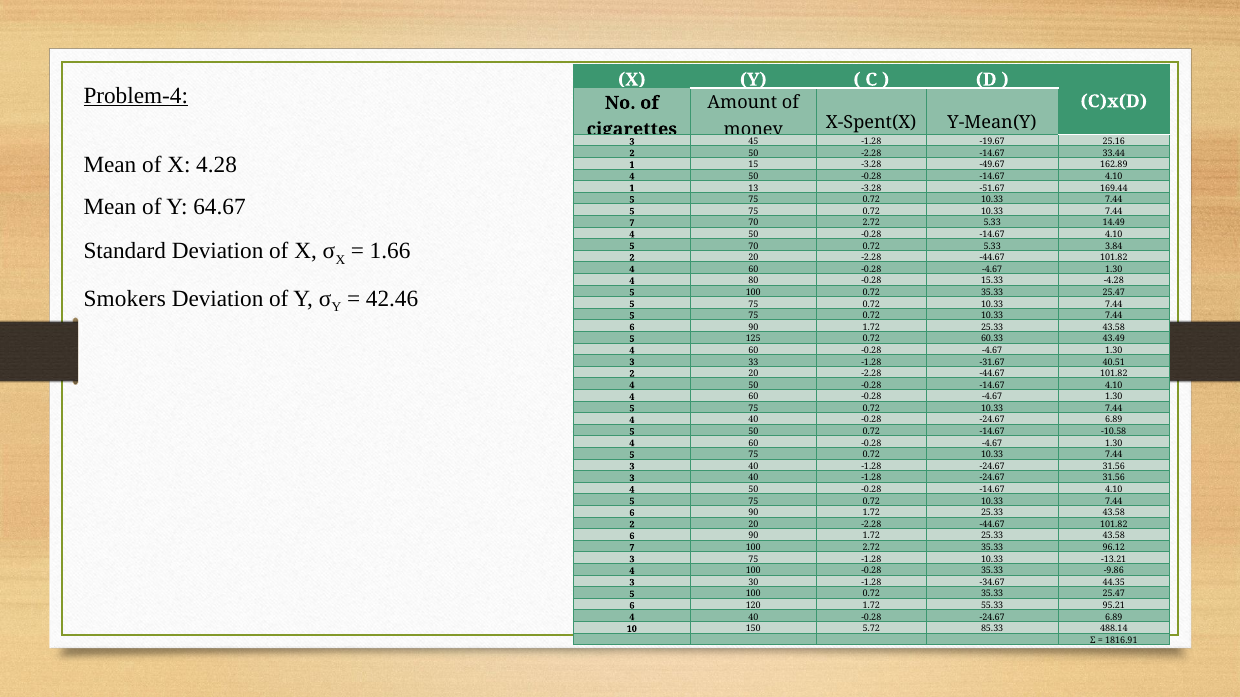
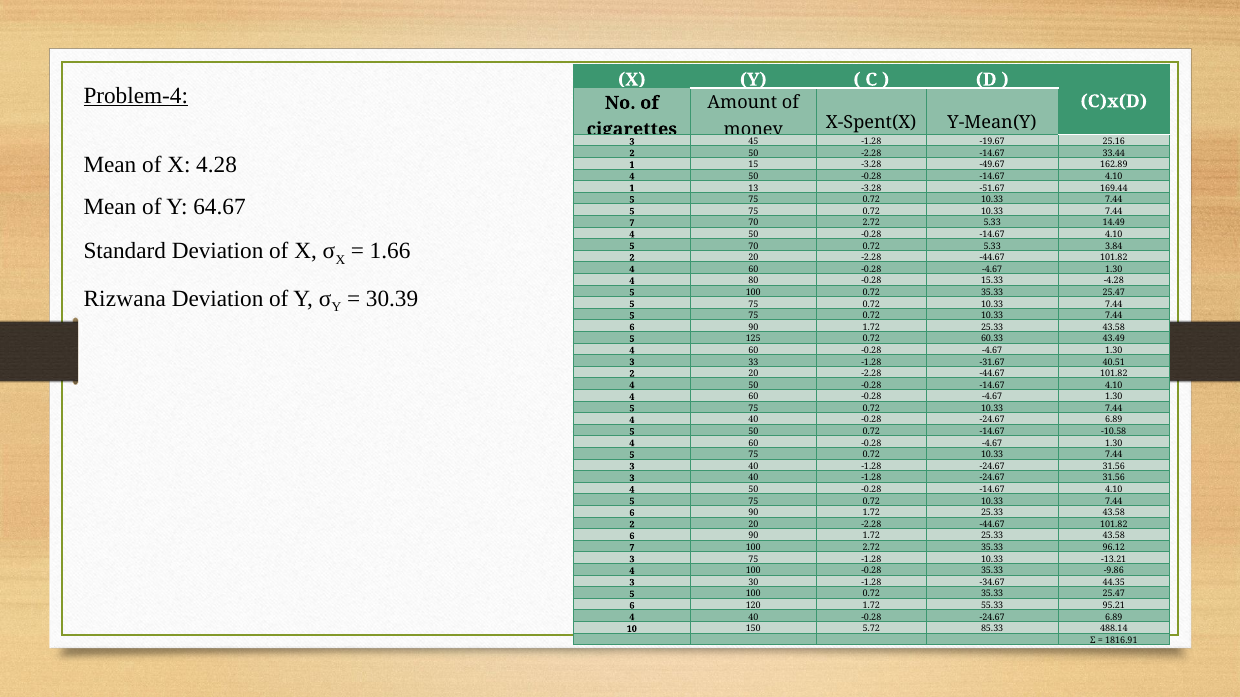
Smokers: Smokers -> Rizwana (125, 299)
42.46: 42.46 -> 30.39 (392, 299)
